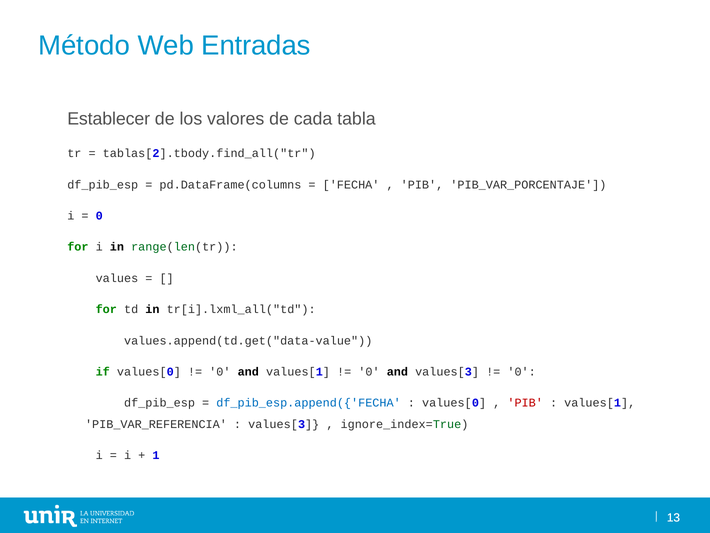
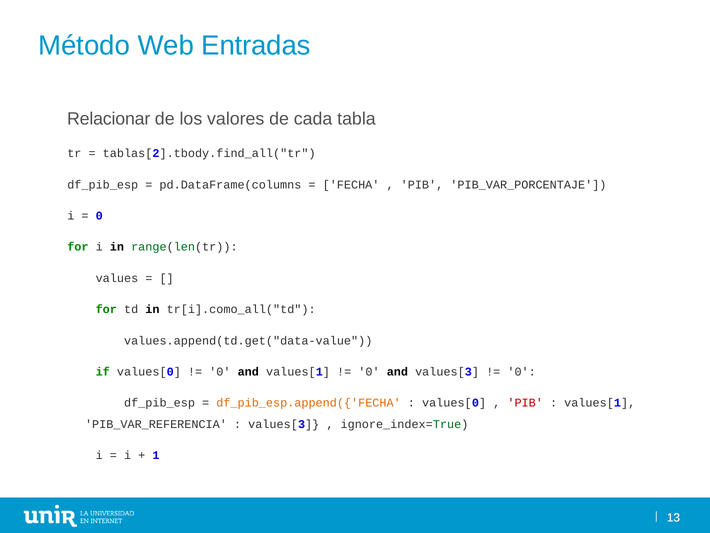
Establecer: Establecer -> Relacionar (109, 119)
tr[i].lxml_all("td: tr[i].lxml_all("td -> tr[i].como_all("td (241, 309)
df_pib_esp.append({'FECHA colour: blue -> orange (309, 403)
